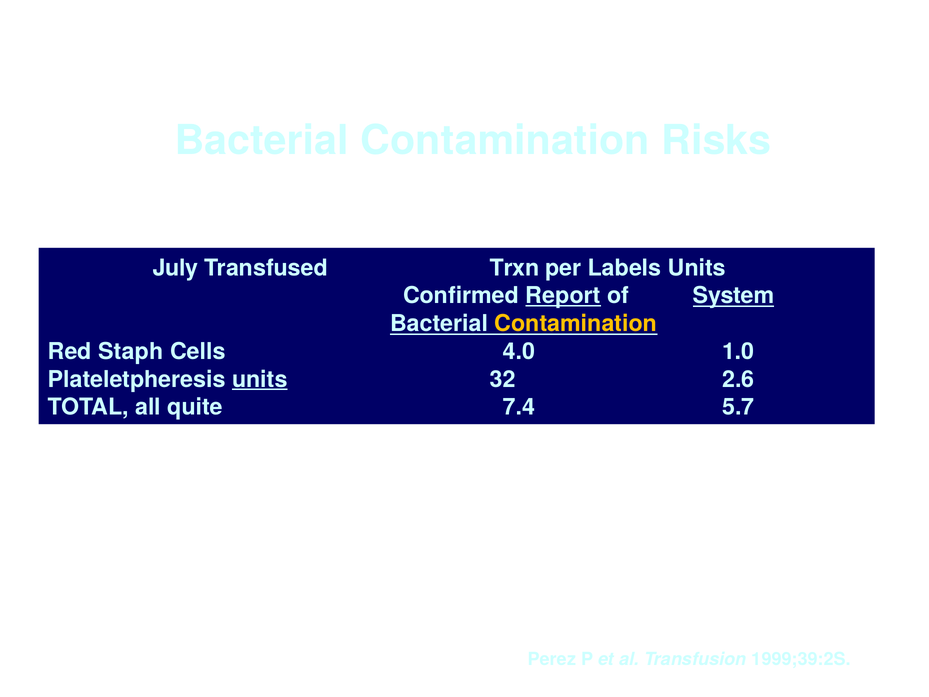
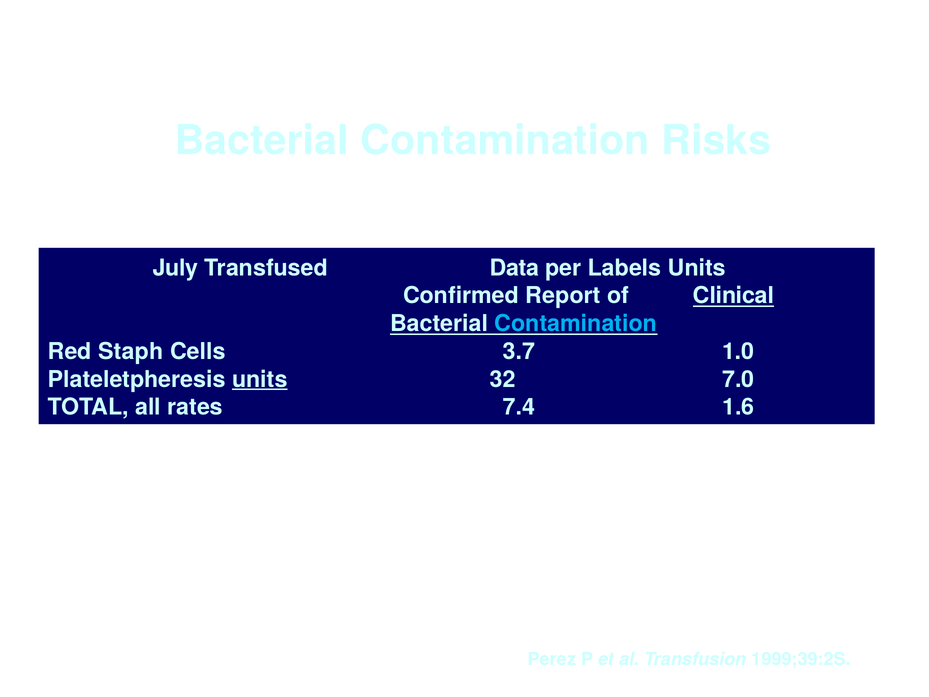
Trxn: Trxn -> Data (514, 268)
Report underline: present -> none (563, 296)
System: System -> Clinical (734, 296)
Contamination colour: yellow -> light blue (576, 324)
4.0: 4.0 -> 3.7 (519, 351)
2.6: 2.6 -> 7.0 (738, 379)
quite: quite -> rates (195, 407)
5.7: 5.7 -> 1.6 (738, 407)
